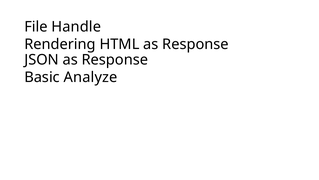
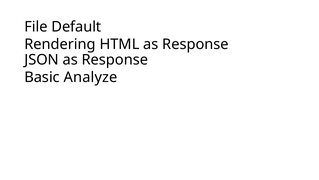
Handle: Handle -> Default (76, 27)
